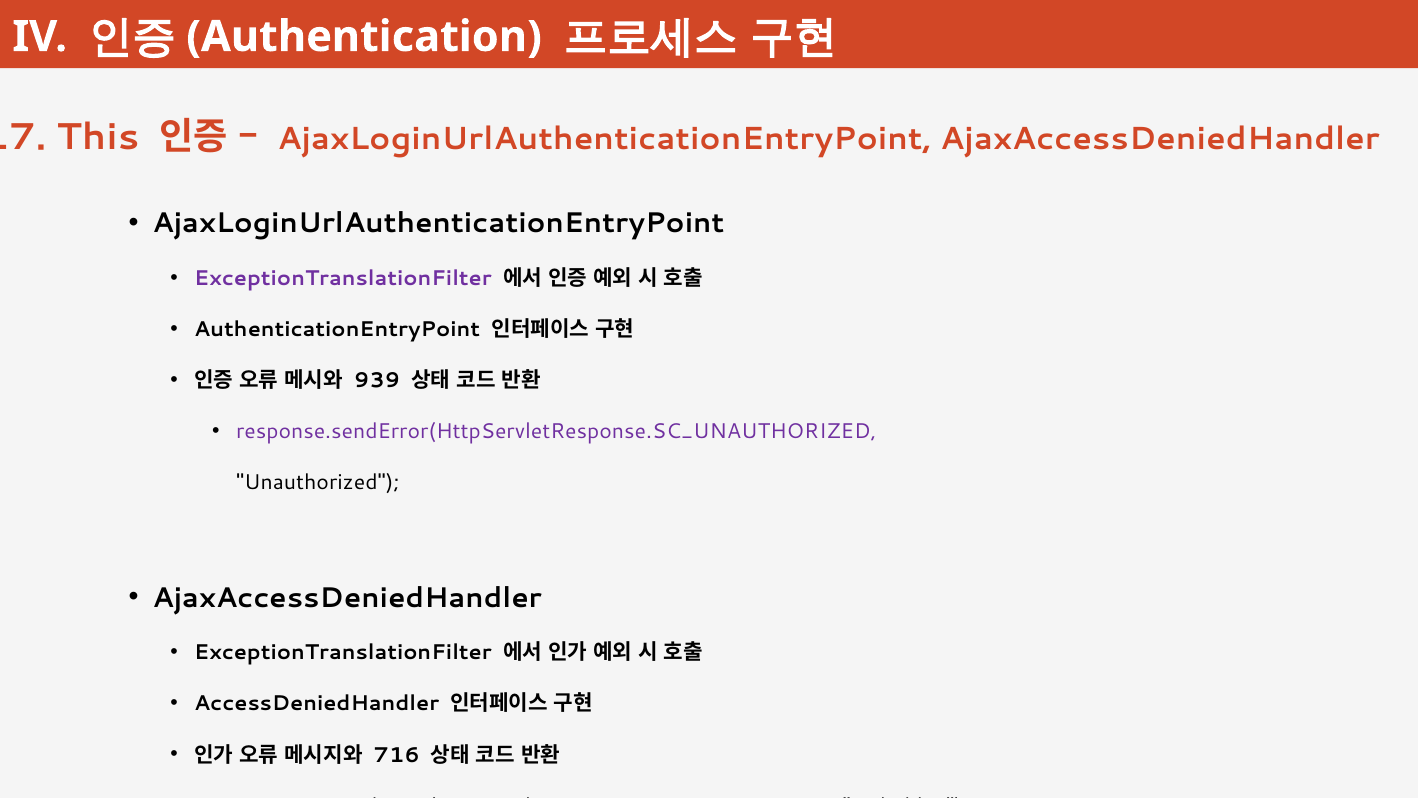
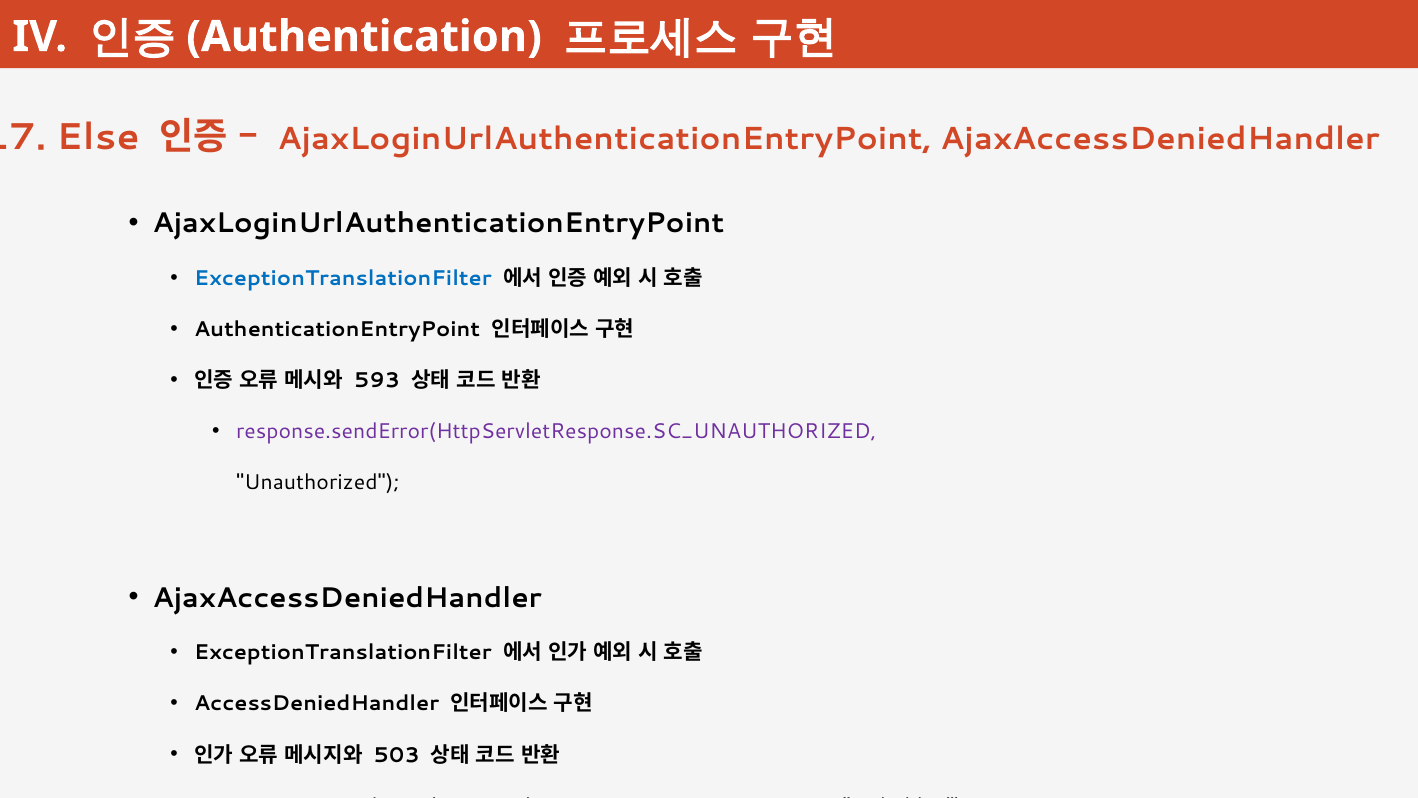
This: This -> Else (98, 137)
ExceptionTranslationFilter colour: purple -> blue (343, 278)
939: 939 -> 593 (377, 380)
716: 716 -> 503 (397, 755)
